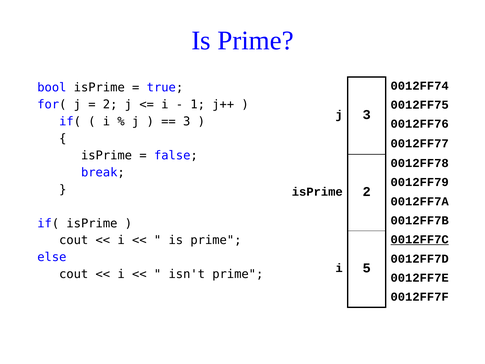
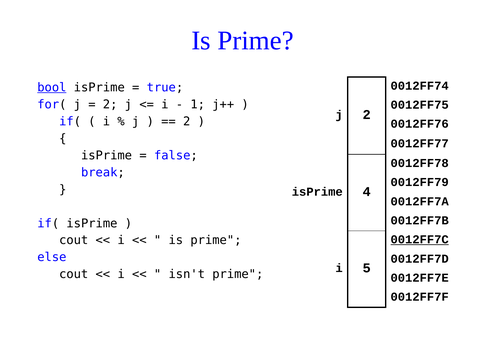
bool underline: none -> present (52, 87)
j 3: 3 -> 2 (367, 115)
3: 3 -> 2 (187, 121)
isPrime 2: 2 -> 4 (367, 192)
